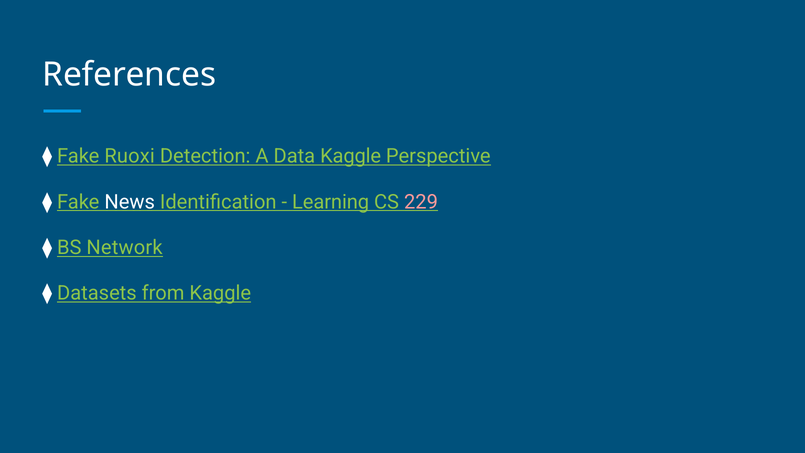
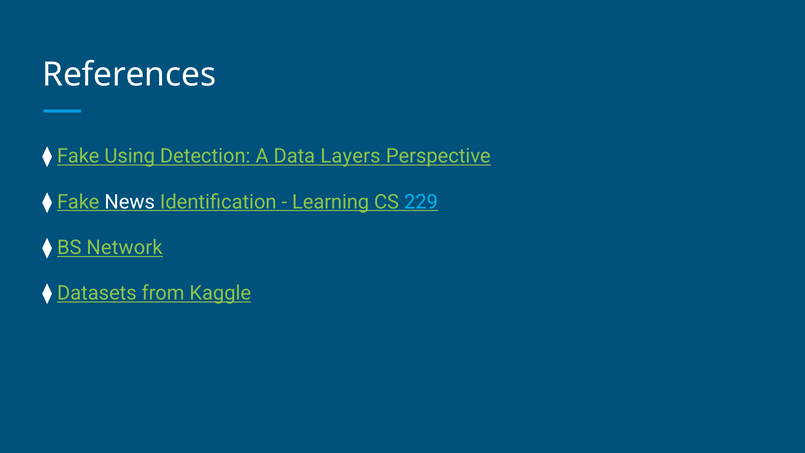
Ruoxi: Ruoxi -> Using (130, 156)
Data Kaggle: Kaggle -> Layers (350, 156)
229 colour: pink -> light blue (421, 202)
